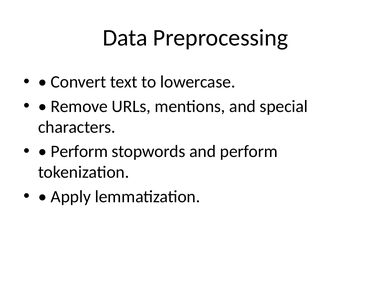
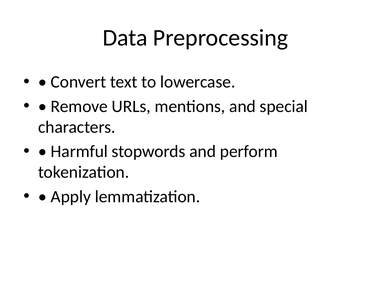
Perform: Perform -> Harmful (79, 152)
